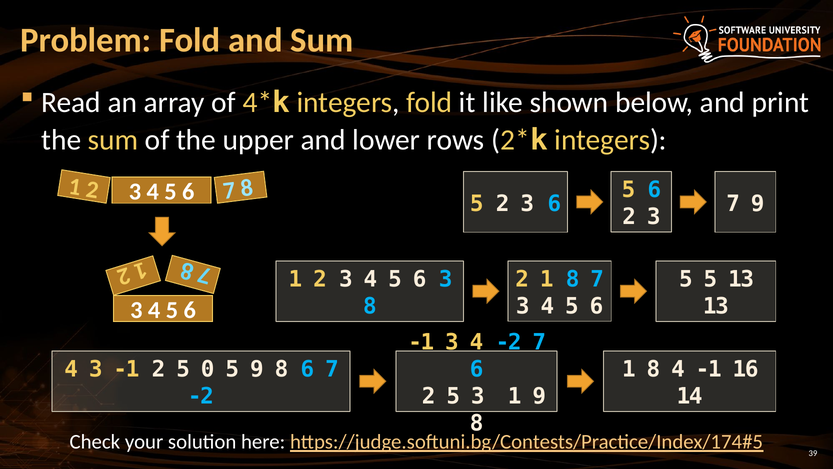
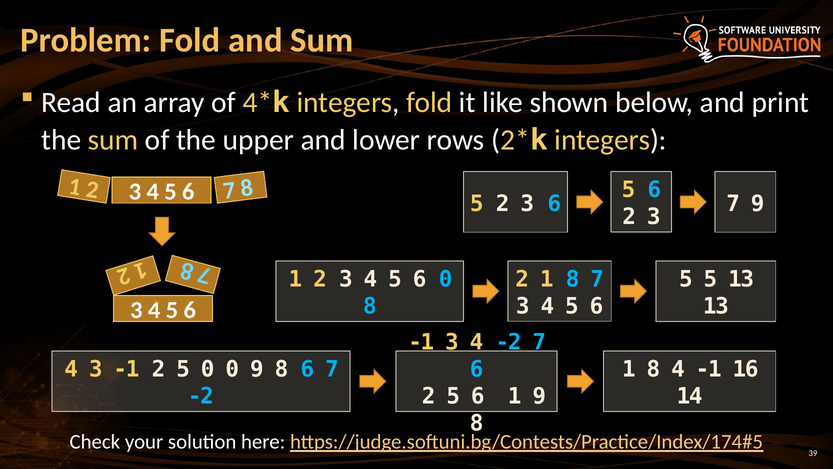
6 3: 3 -> 0 (446, 279)
0 5: 5 -> 0 (232, 369)
2 5 3: 3 -> 6 (478, 396)
